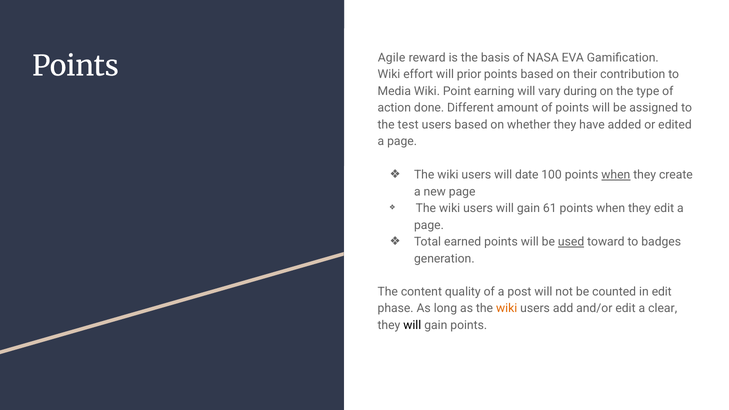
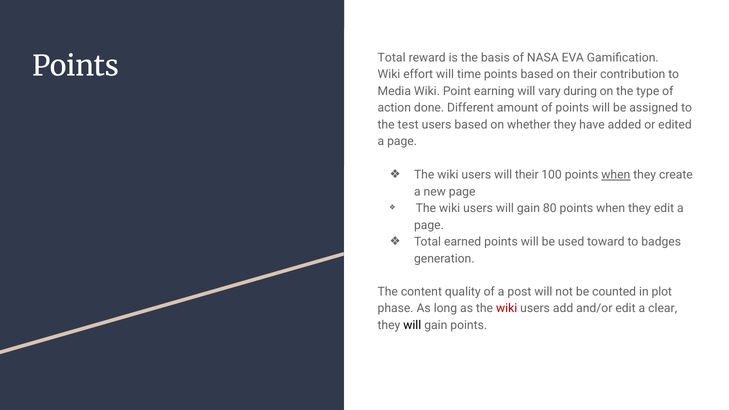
Agile: Agile -> Total (392, 58)
prior: prior -> time (469, 74)
will date: date -> their (527, 175)
61: 61 -> 80 (550, 208)
used underline: present -> none (571, 242)
in edit: edit -> plot (662, 292)
wiki colour: orange -> red (507, 308)
